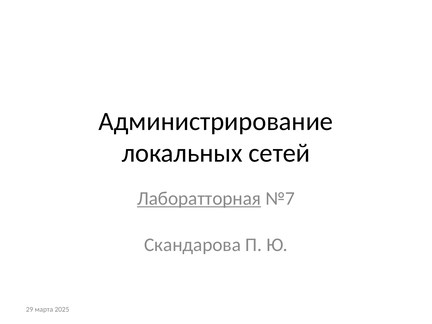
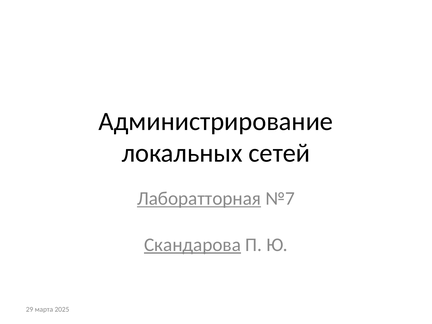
Скандарова underline: none -> present (193, 245)
